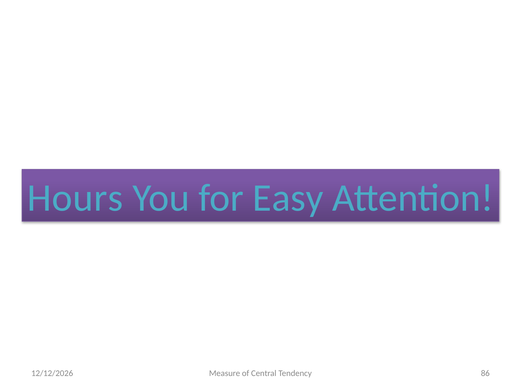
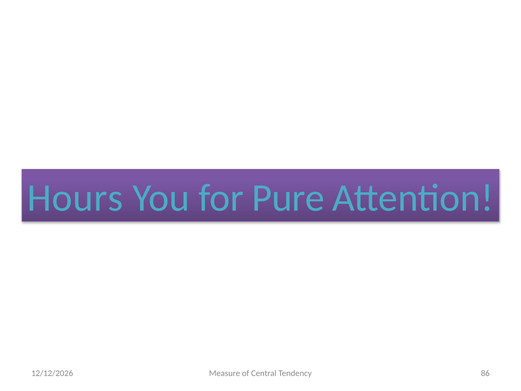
Easy: Easy -> Pure (288, 198)
